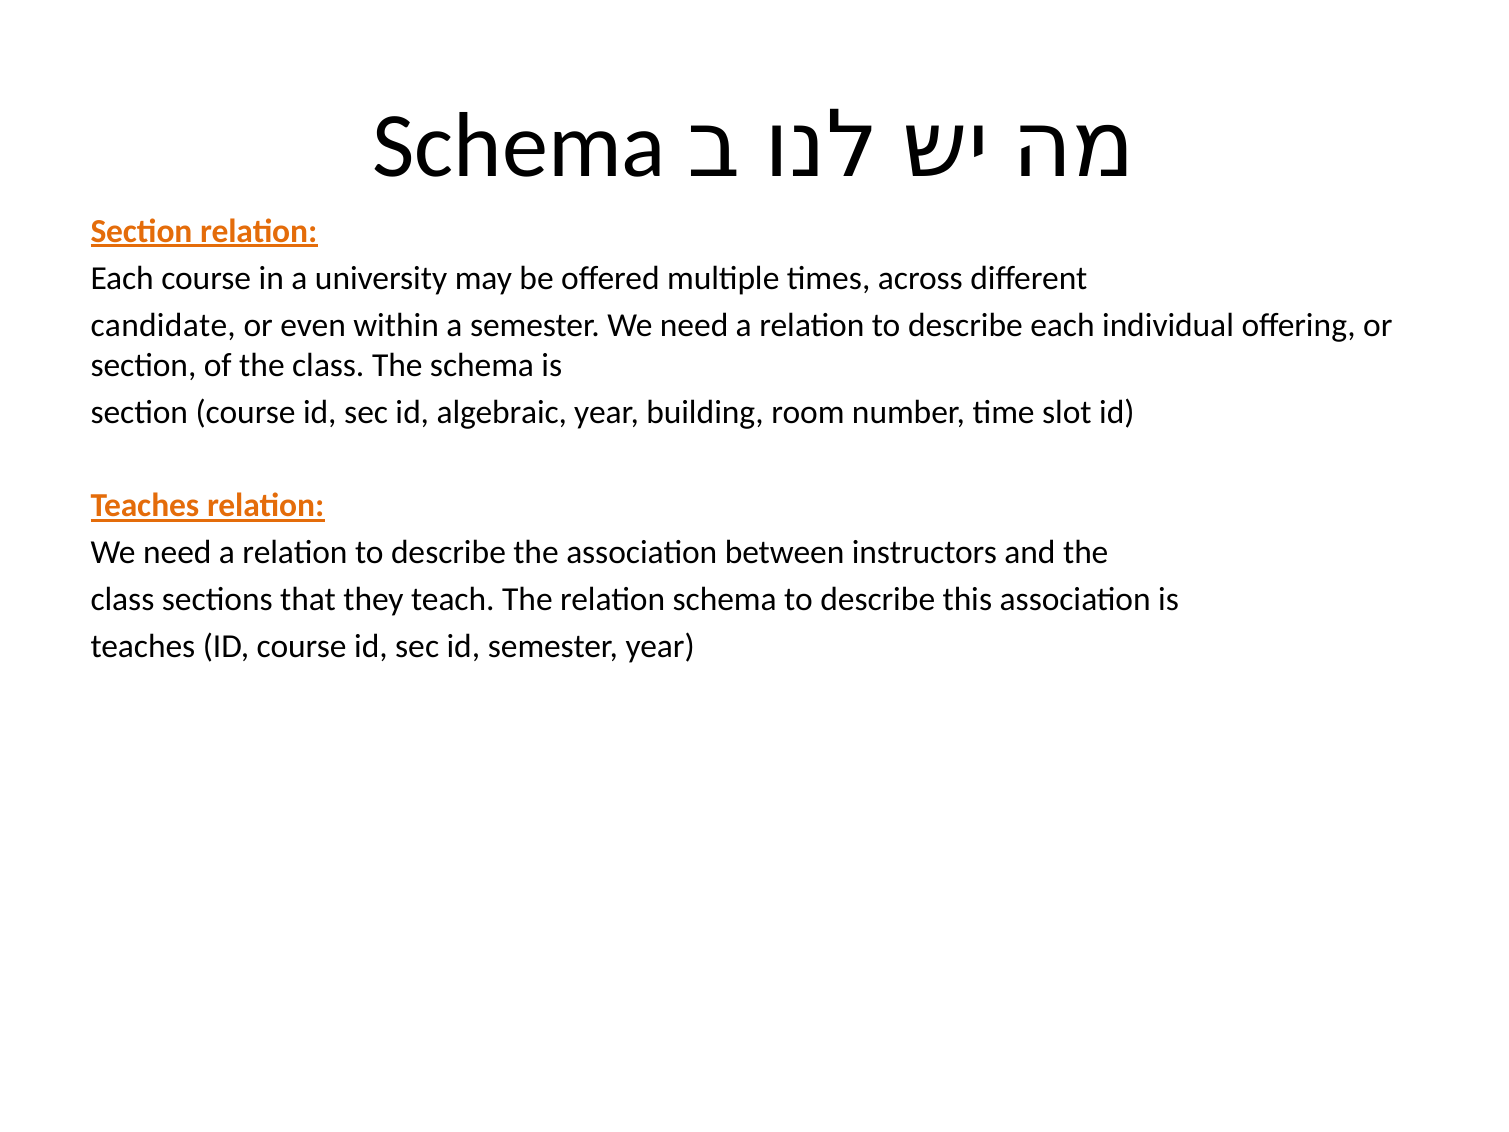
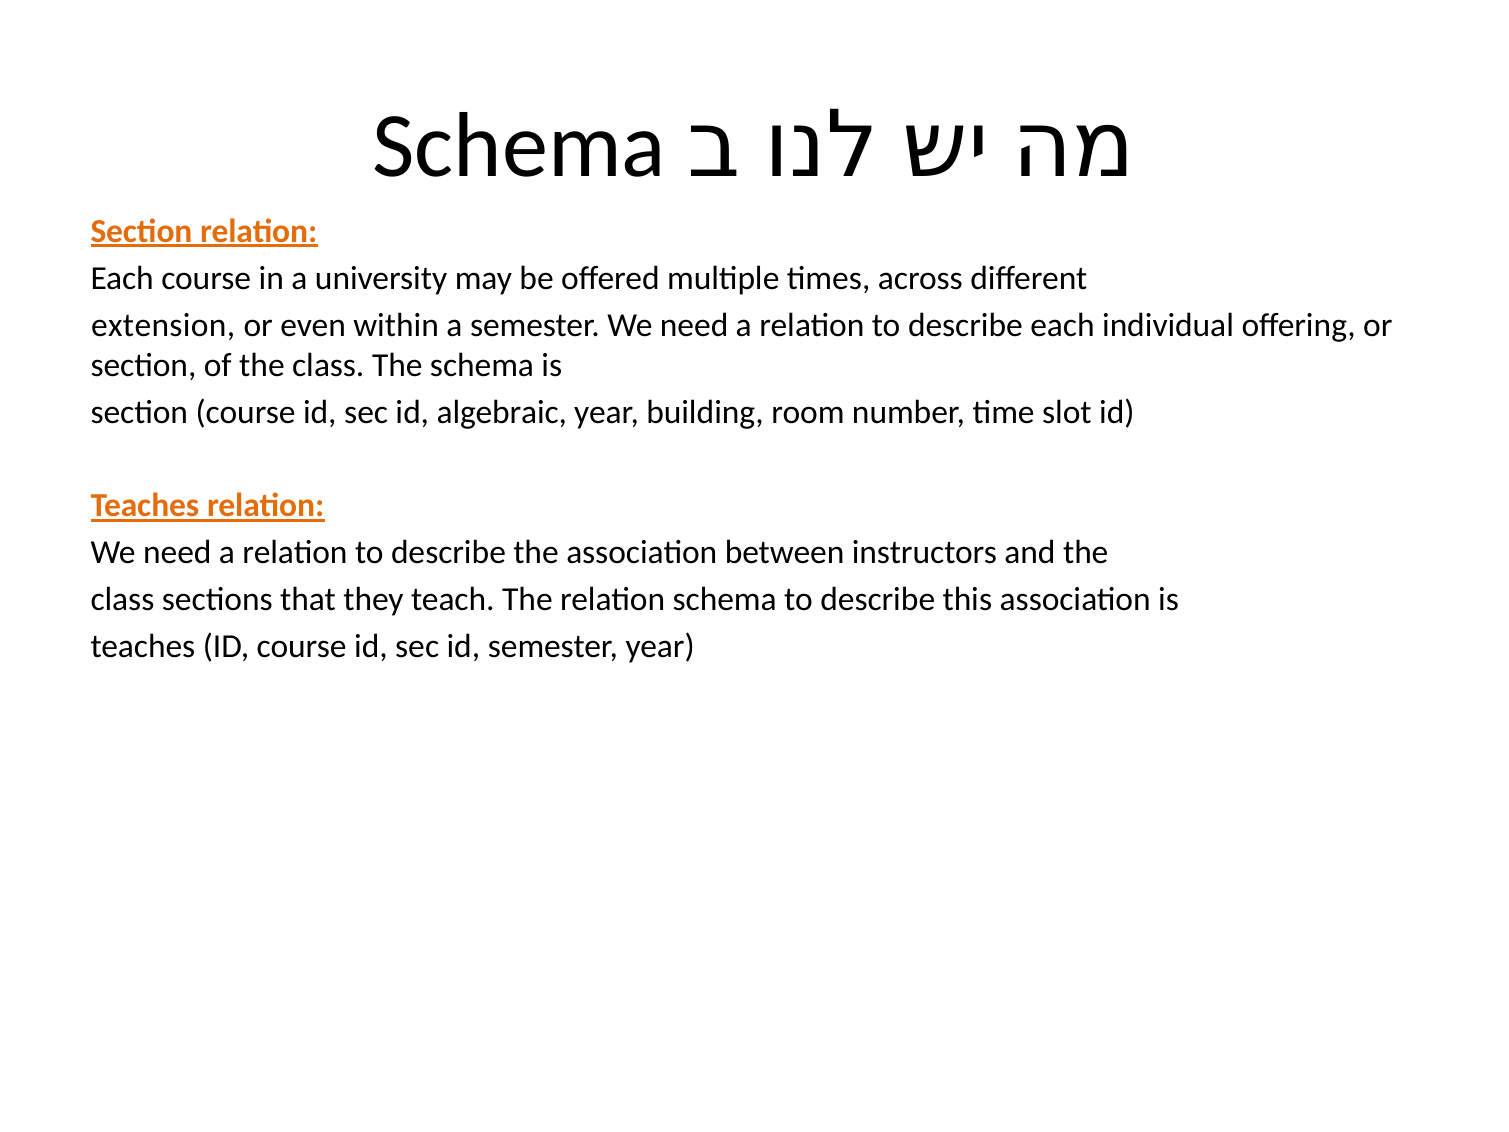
candidate: candidate -> extension (163, 325)
